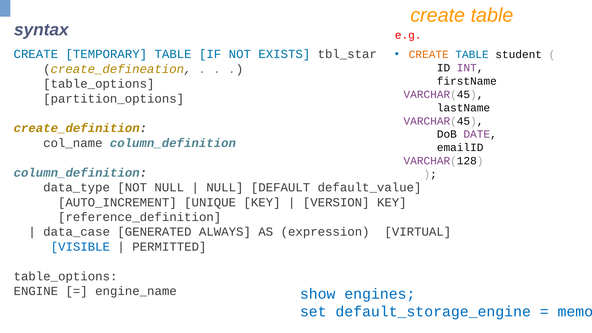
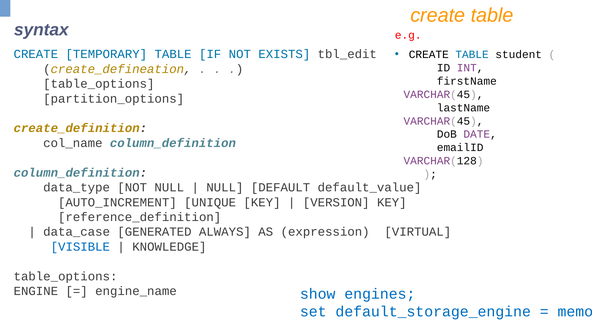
CREATE colour: orange -> black (429, 54)
tbl_star: tbl_star -> tbl_edit (347, 54)
PERMITTED: PERMITTED -> KNOWLEDGE (169, 247)
